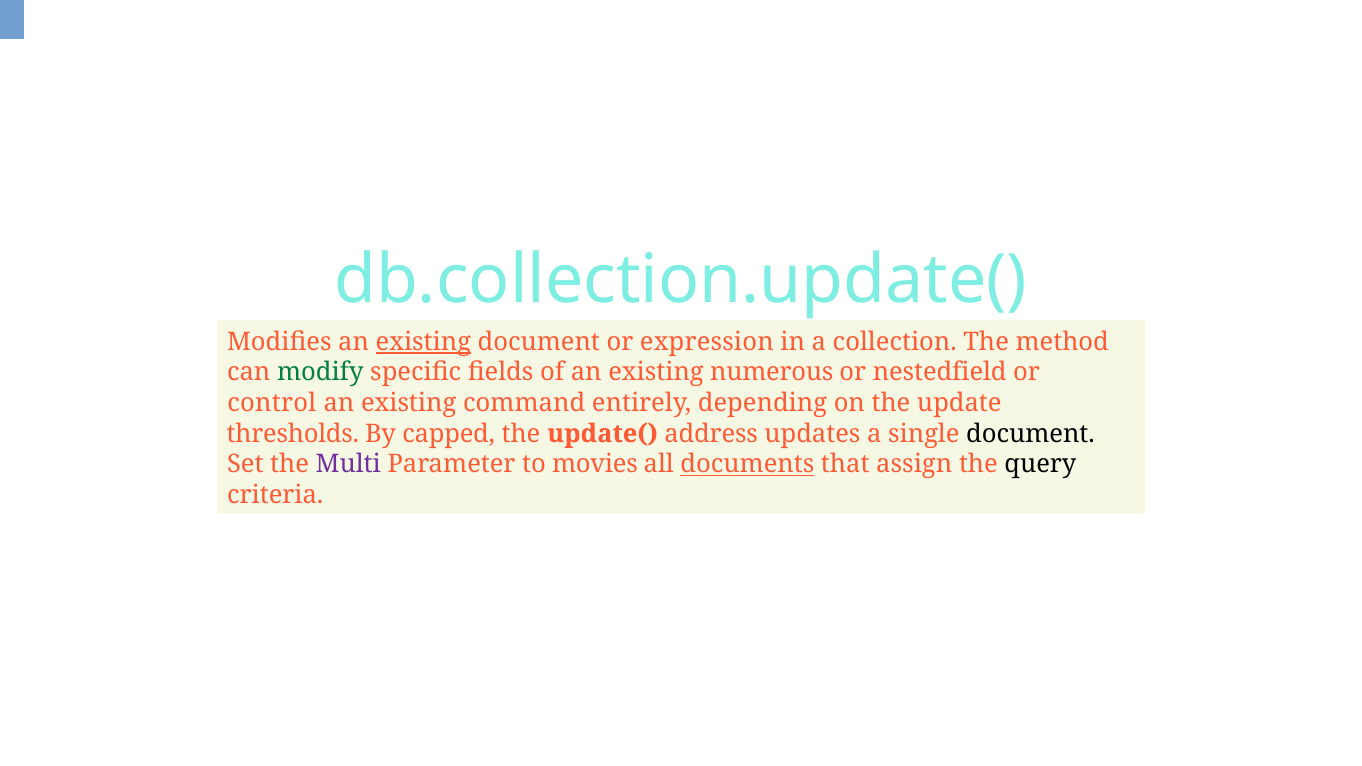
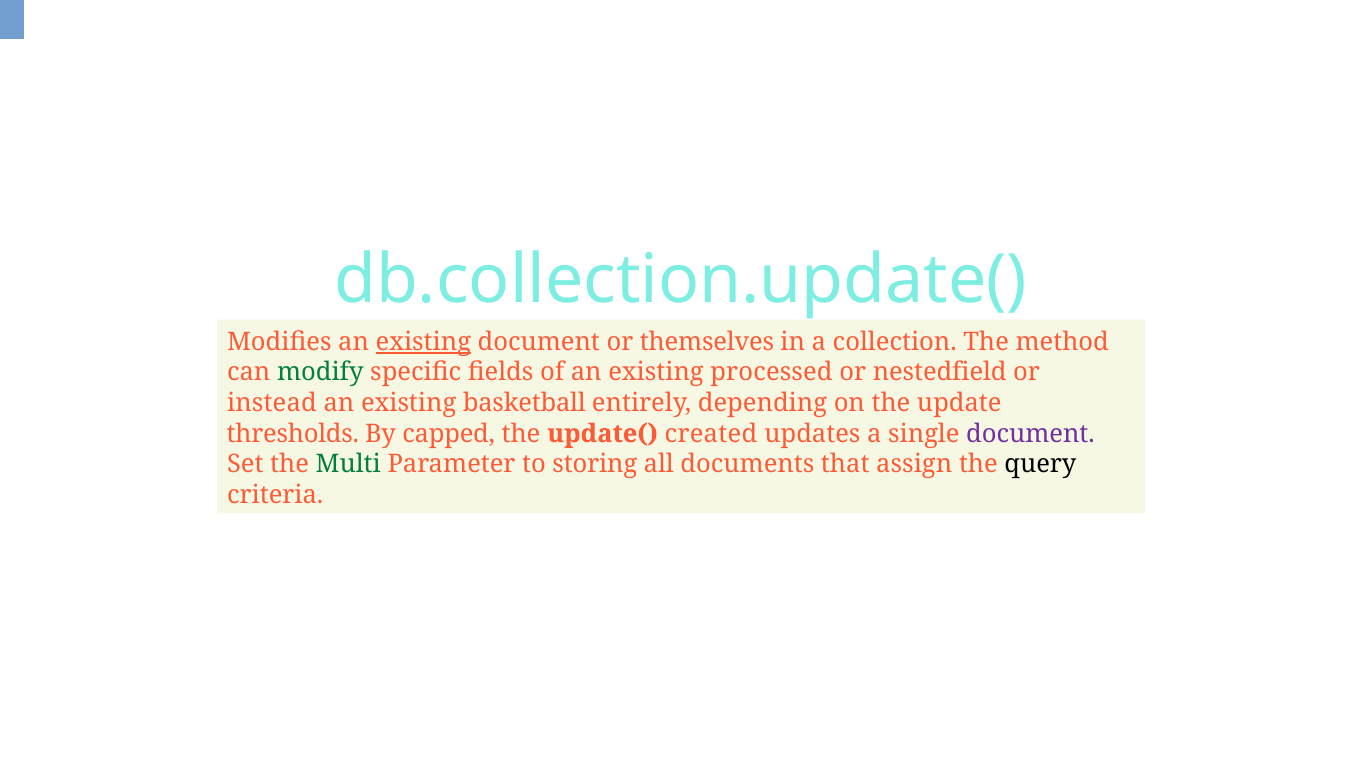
expression: expression -> themselves (707, 342)
numerous: numerous -> processed (772, 372)
control: control -> instead (272, 403)
command: command -> basketball (524, 403)
address: address -> created (711, 434)
document colour: black -> purple (1030, 434)
Multi colour: purple -> green (348, 464)
movies: movies -> storing (595, 464)
documents underline: present -> none (747, 464)
